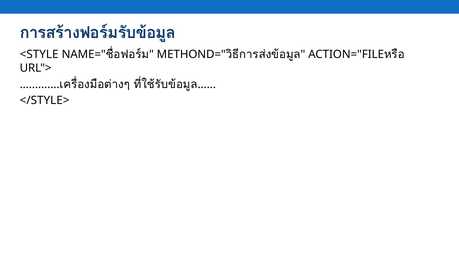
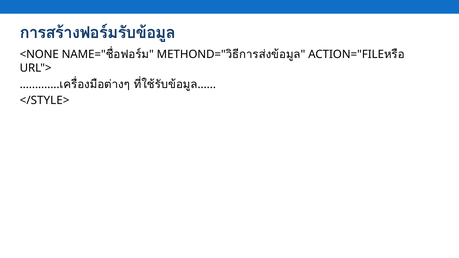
<STYLE: <STYLE -> <NONE (39, 54)
